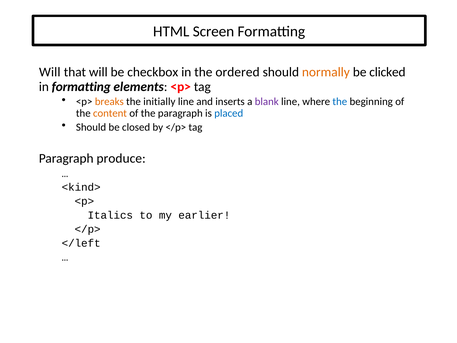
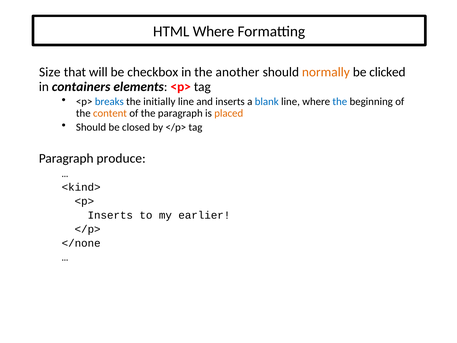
HTML Screen: Screen -> Where (214, 32)
Will: Will -> Size (50, 72)
ordered: ordered -> another (237, 72)
in formatting: formatting -> containers (81, 87)
breaks colour: orange -> blue (109, 102)
blank colour: purple -> blue (267, 102)
placed colour: blue -> orange (229, 113)
Italics: Italics -> Inserts (110, 215)
</left: </left -> </none (81, 243)
